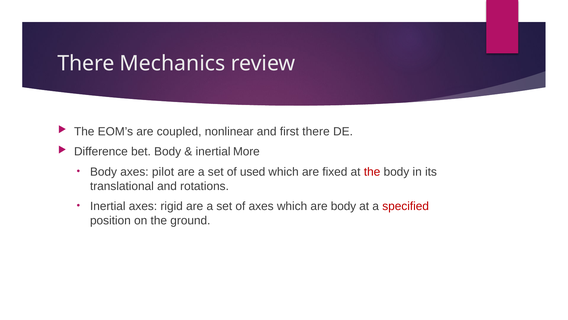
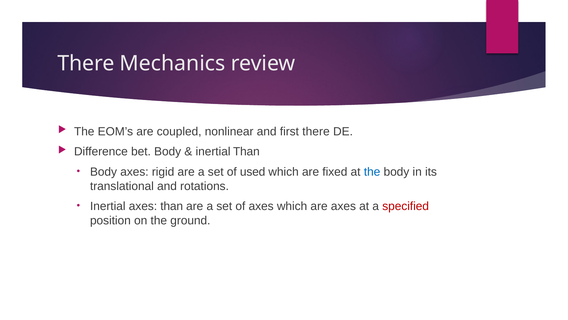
inertial More: More -> Than (246, 151)
pilot: pilot -> rigid (163, 172)
the colour: red -> blue (372, 172)
axes rigid: rigid -> than (172, 206)
are body: body -> axes (343, 206)
